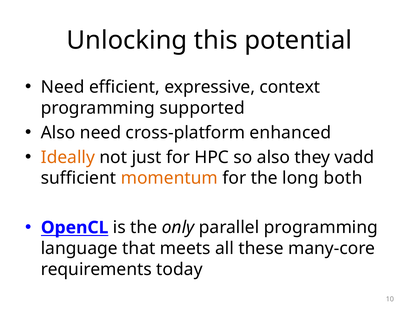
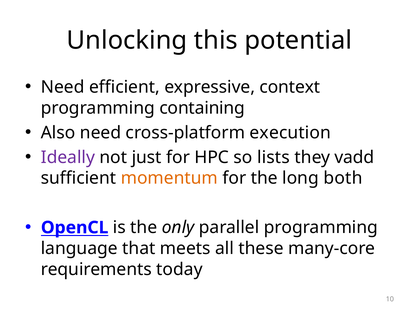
supported: supported -> containing (202, 108)
enhanced: enhanced -> execution (290, 133)
Ideally colour: orange -> purple (68, 157)
so also: also -> lists (273, 157)
